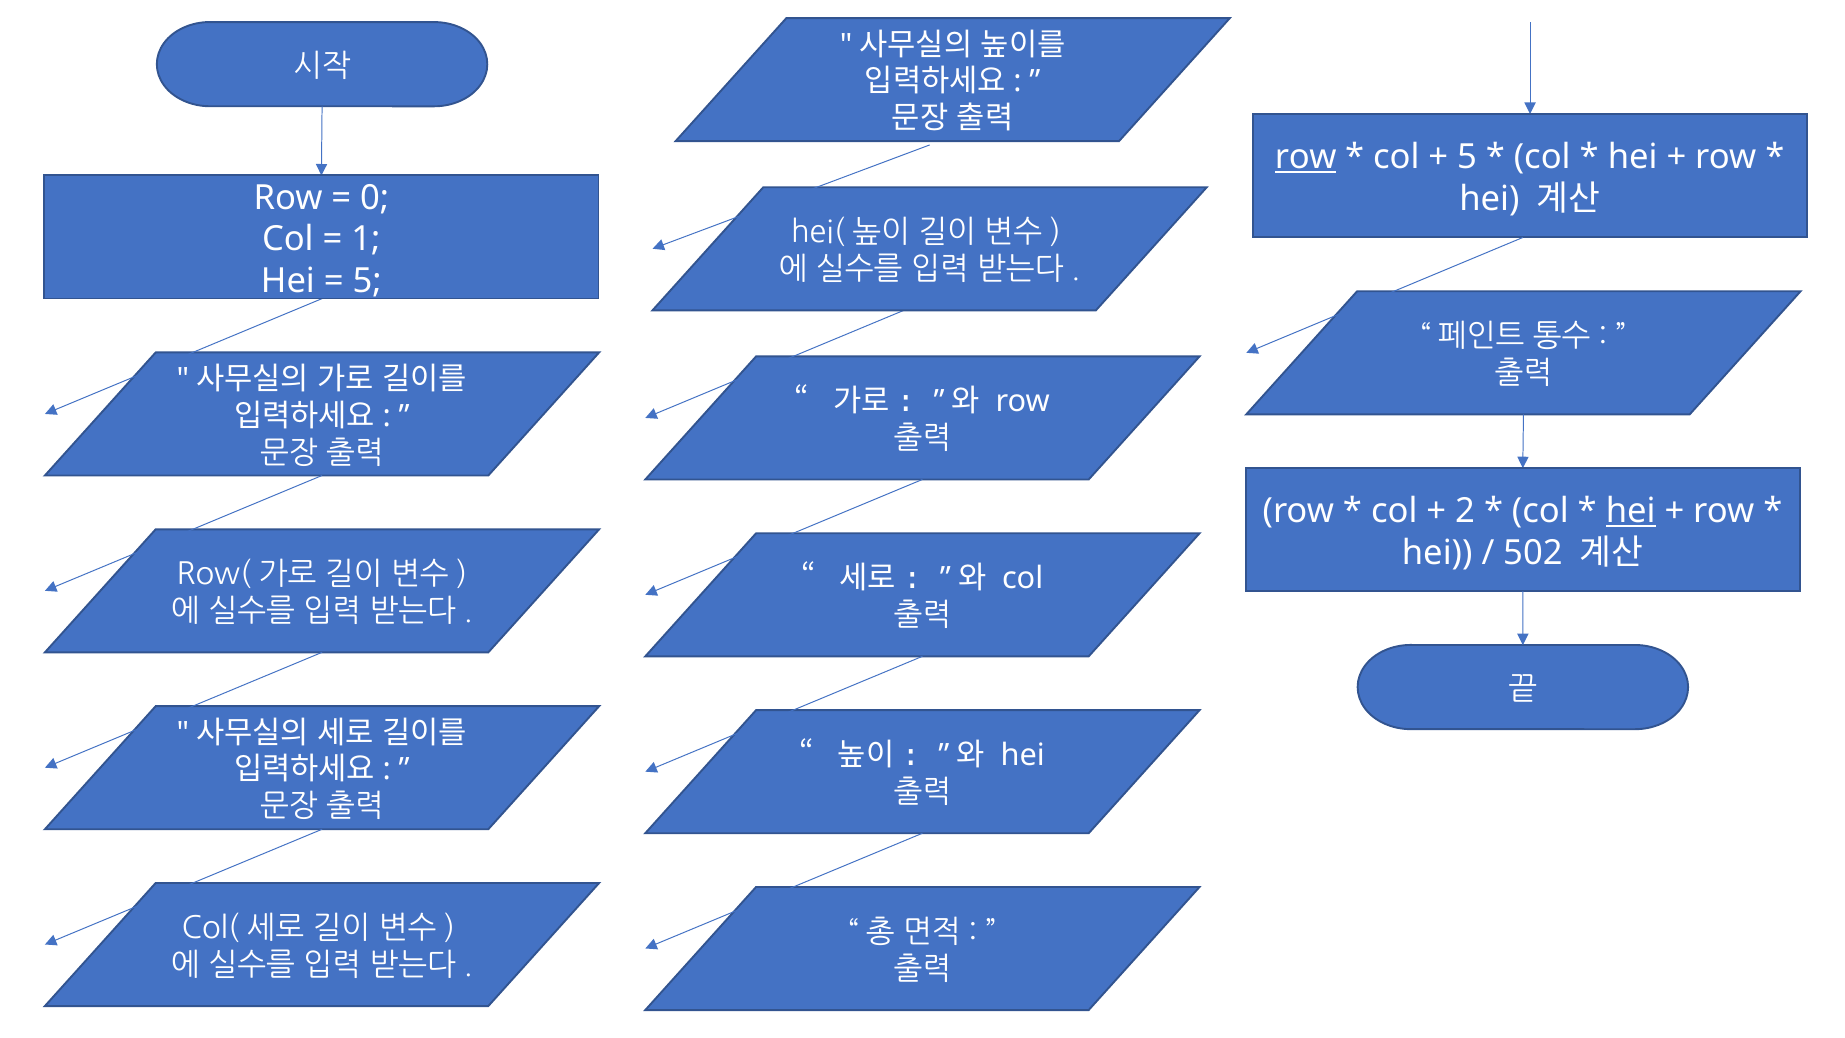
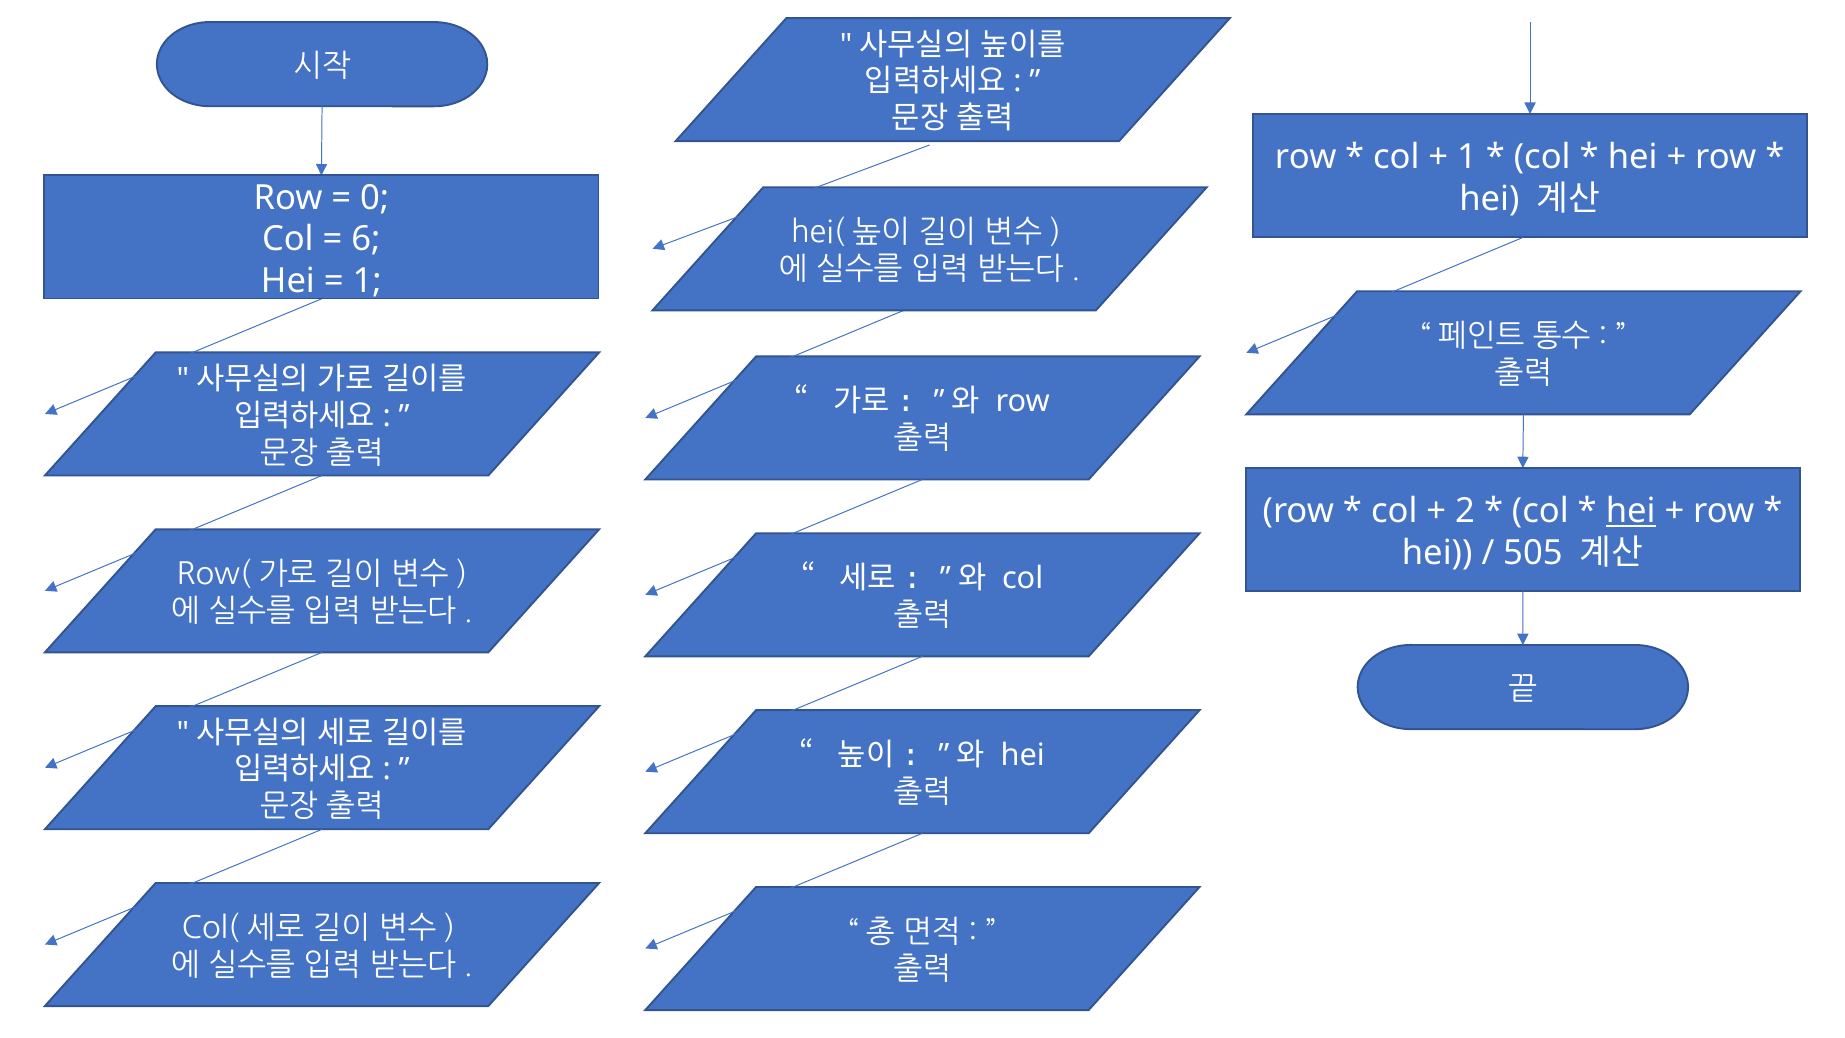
row underline: present -> none (1306, 157)
5: 5 -> 1 (1467, 157)
1: 1 -> 6 (366, 239)
5: 5 -> 1 (367, 281)
502: 502 -> 505 (1533, 553)
